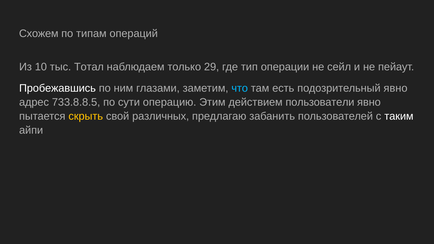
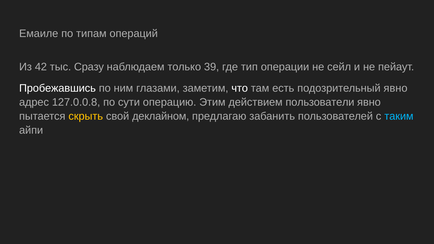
Схожем: Схожем -> Емаиле (39, 34)
10: 10 -> 42 (41, 67)
Тотал: Тотал -> Сразу (89, 67)
29: 29 -> 39 (212, 67)
что colour: light blue -> white (240, 88)
733.8.8.5: 733.8.8.5 -> 127.0.0.8 (76, 102)
различных: различных -> деклайном (161, 116)
таким colour: white -> light blue (399, 116)
